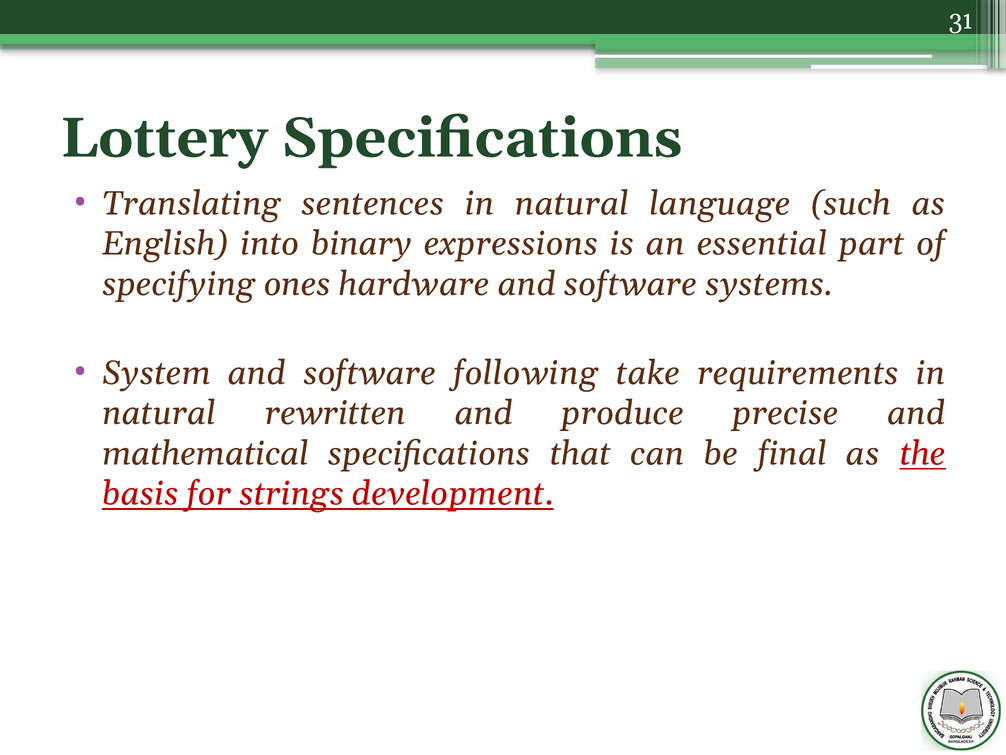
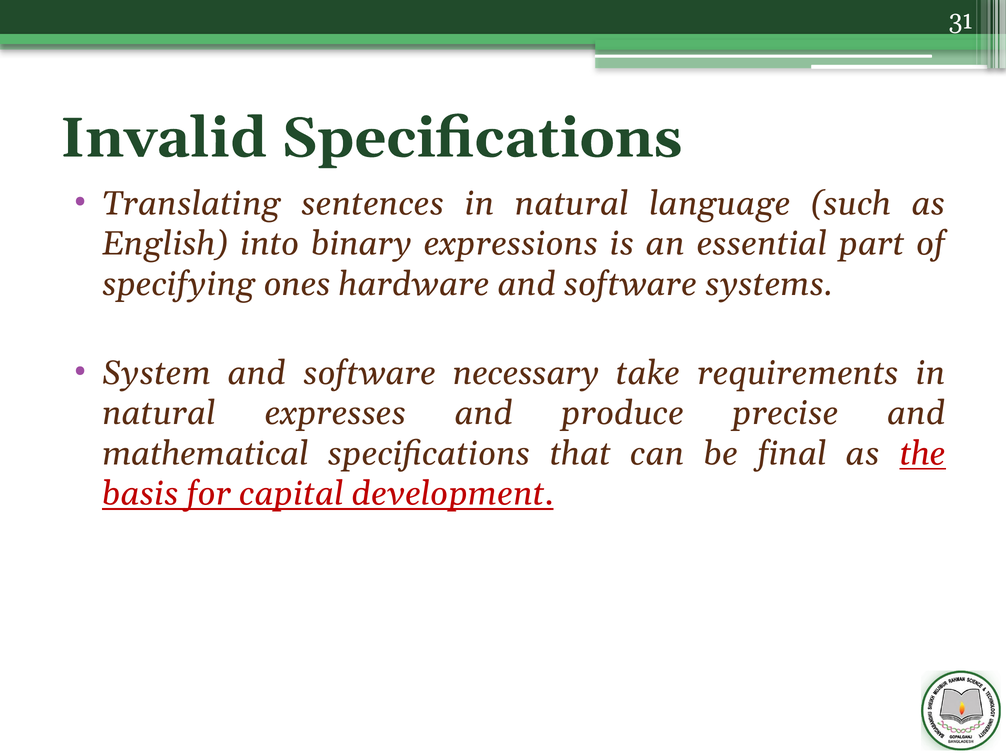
Lottery: Lottery -> Invalid (164, 138)
following: following -> necessary (526, 373)
rewritten: rewritten -> expresses (335, 413)
strings: strings -> capital (292, 494)
